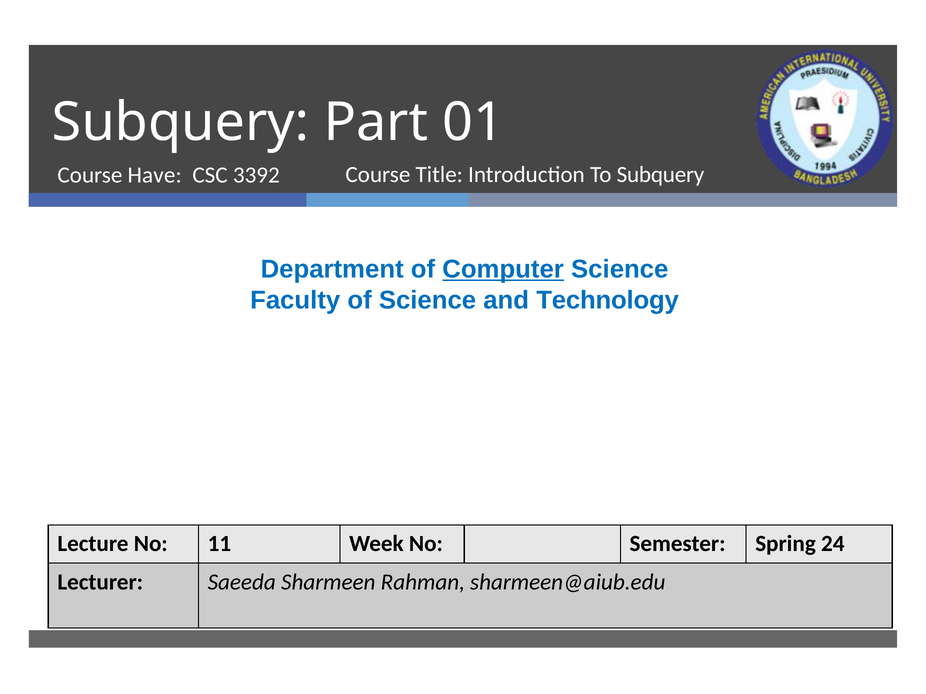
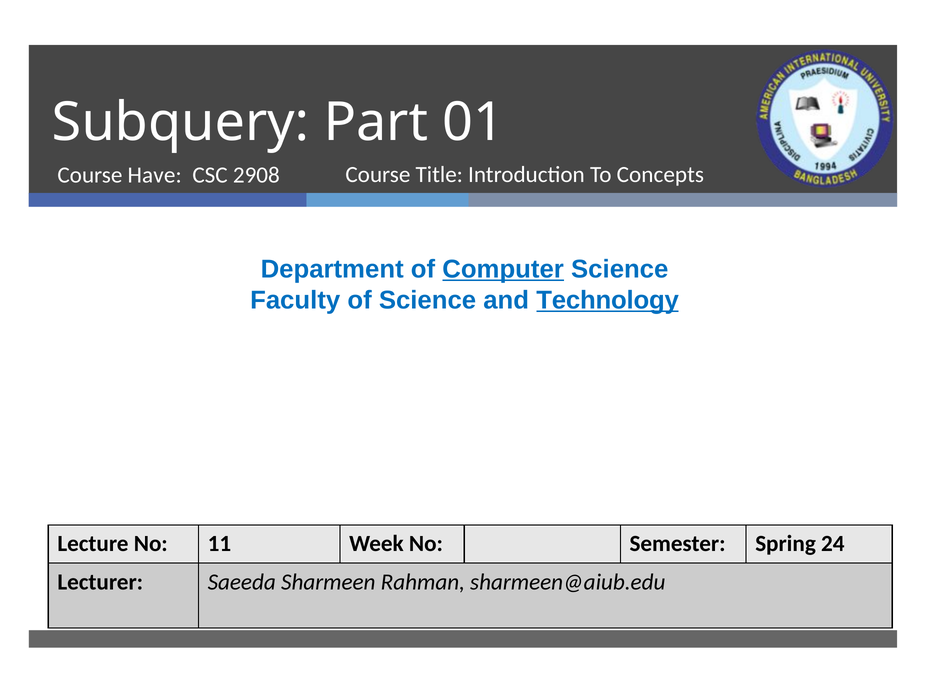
To Subquery: Subquery -> Concepts (660, 175)
3392: 3392 -> 2908 (256, 175)
Technology underline: none -> present (608, 300)
